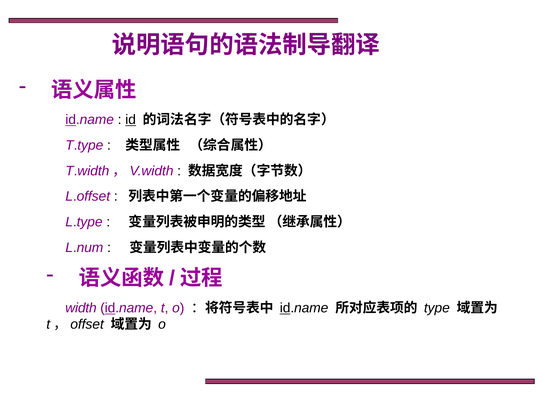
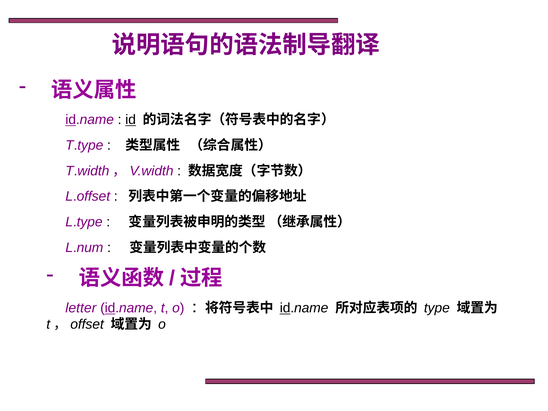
width: width -> letter (81, 308)
